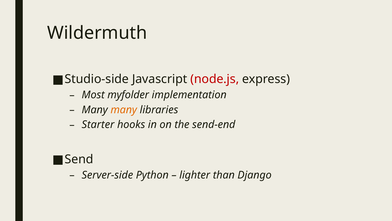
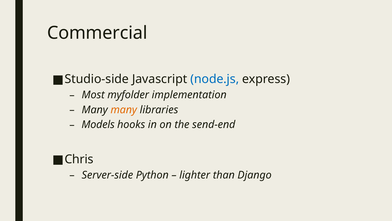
Wildermuth: Wildermuth -> Commercial (97, 33)
node.js colour: red -> blue (215, 79)
Starter: Starter -> Models (98, 124)
Send: Send -> Chris (79, 159)
